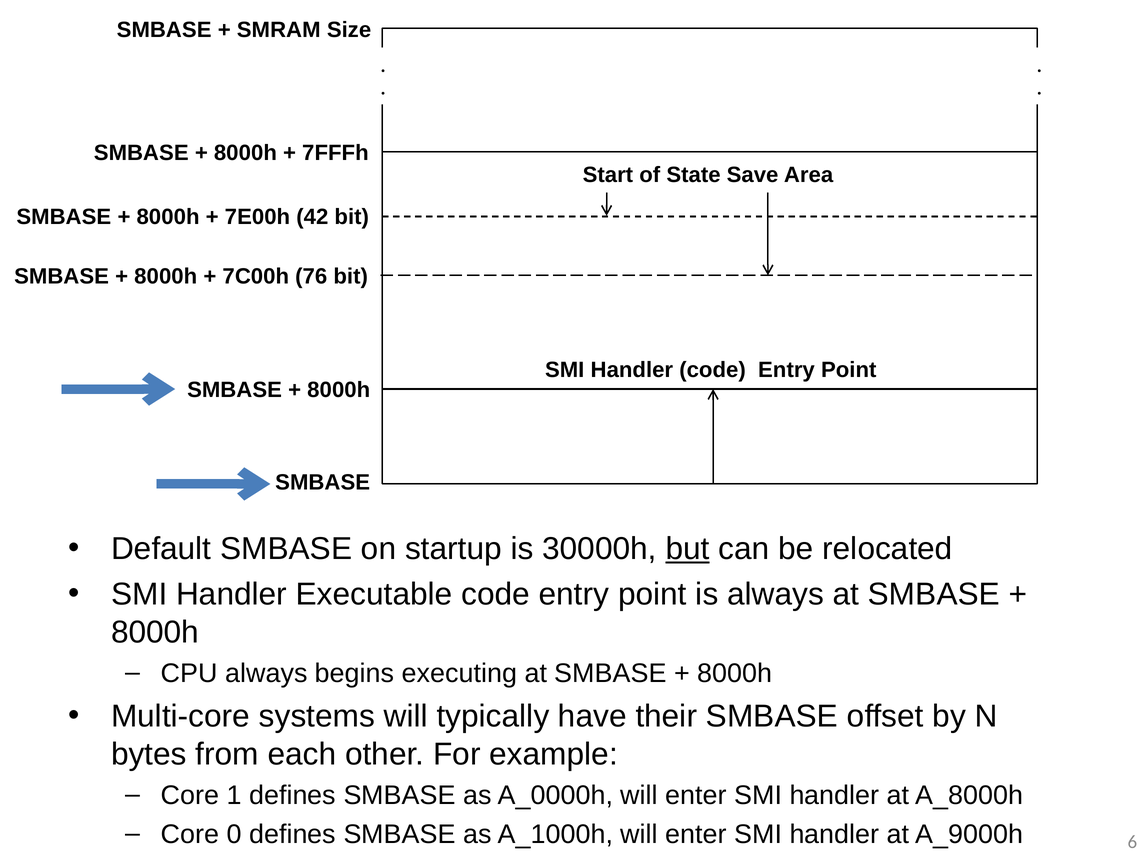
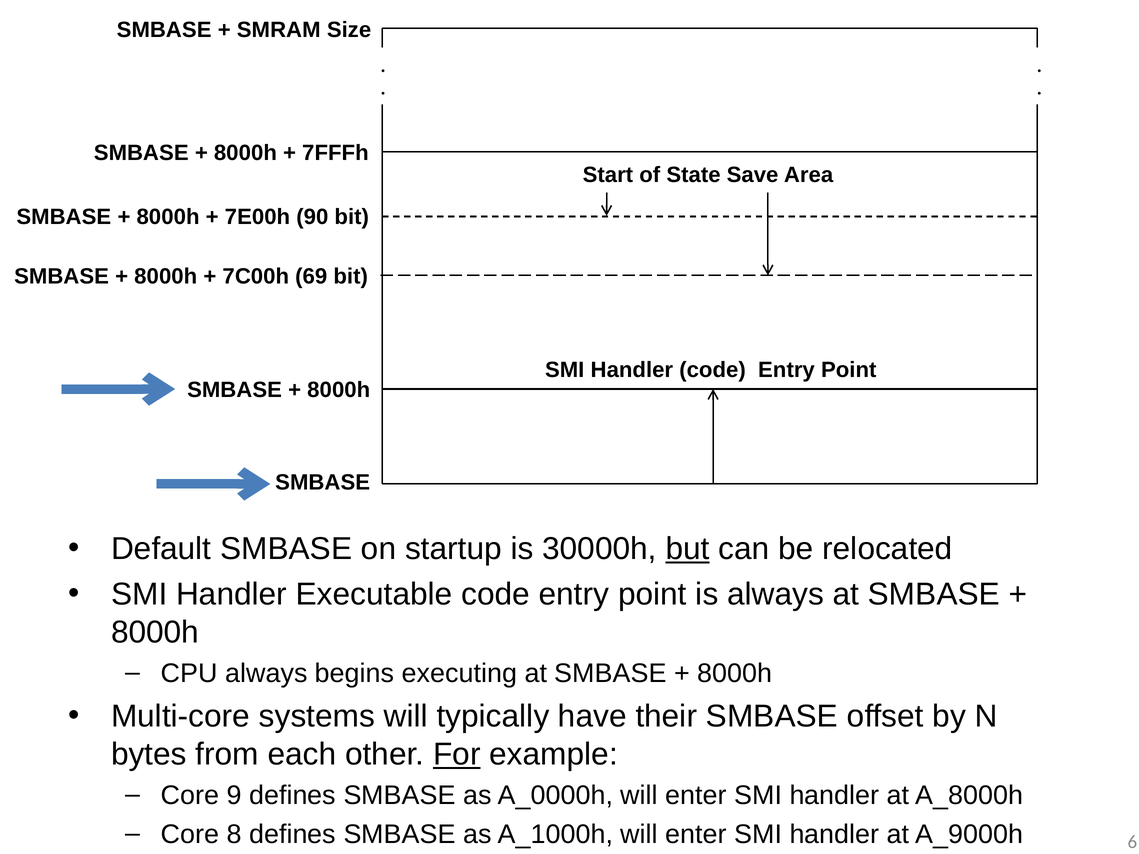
42: 42 -> 90 (312, 217)
76: 76 -> 69 (311, 277)
For underline: none -> present (457, 755)
1: 1 -> 9 (234, 796)
0: 0 -> 8 (234, 834)
